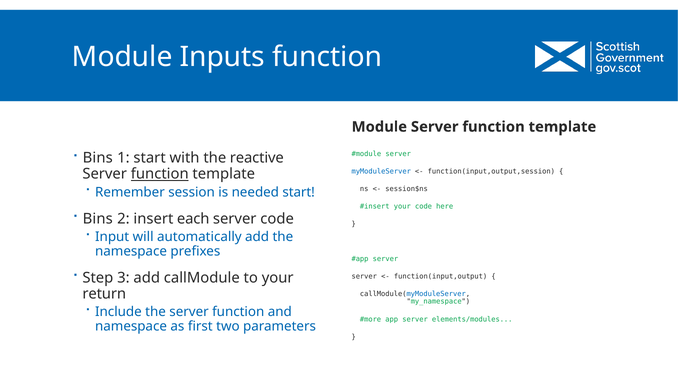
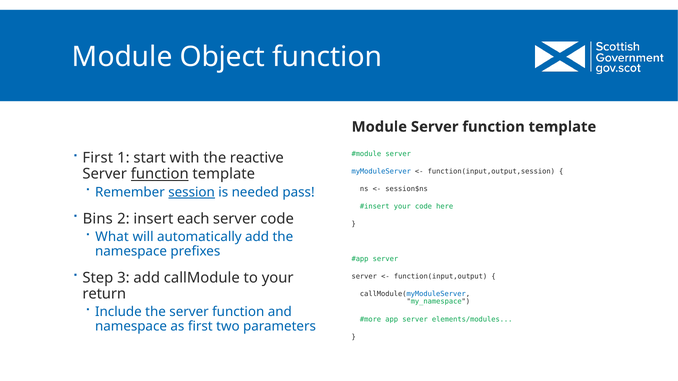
Inputs: Inputs -> Object (223, 57)
Bins: Bins -> First (98, 158)
session underline: none -> present (192, 192)
needed start: start -> pass (299, 192)
Input: Input -> What (112, 237)
